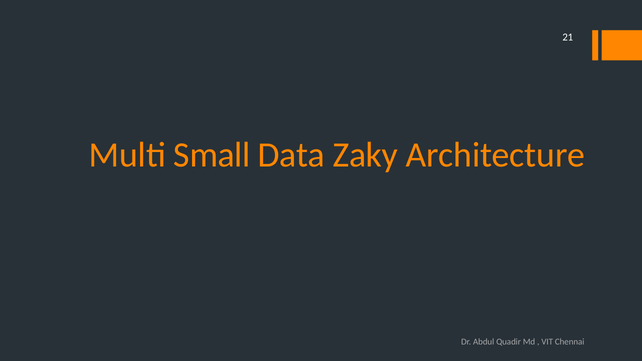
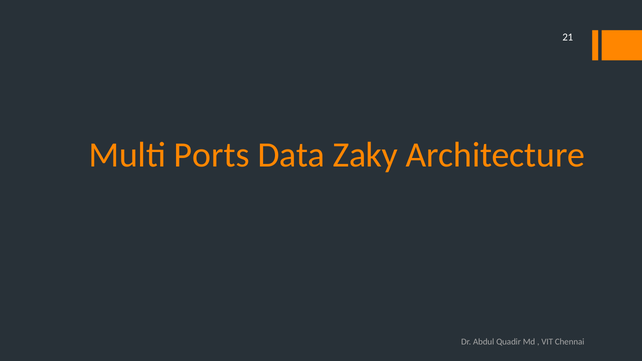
Small: Small -> Ports (212, 155)
